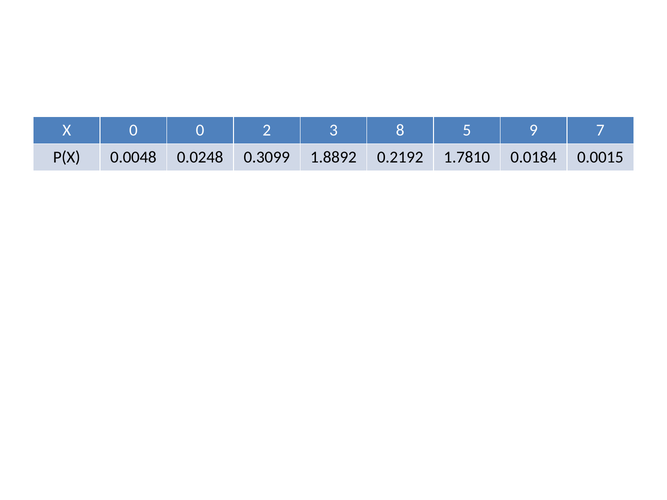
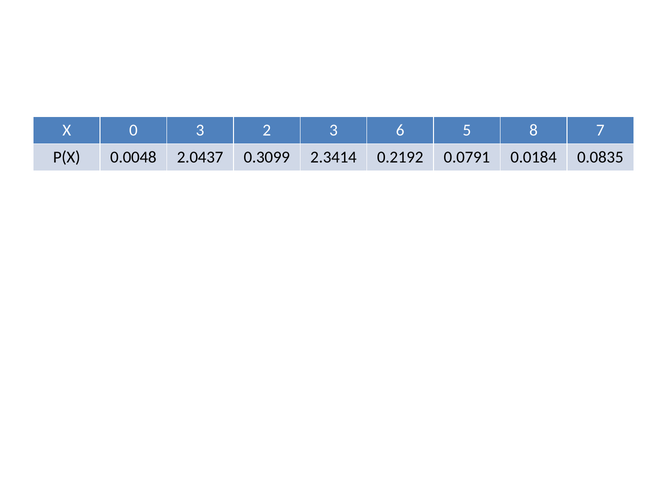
0 0: 0 -> 3 (200, 130)
8: 8 -> 6 (400, 130)
9: 9 -> 8 (534, 130)
0.0248: 0.0248 -> 2.0437 (200, 157)
1.8892: 1.8892 -> 2.3414 (333, 157)
1.7810: 1.7810 -> 0.0791 (467, 157)
0.0015: 0.0015 -> 0.0835 (600, 157)
